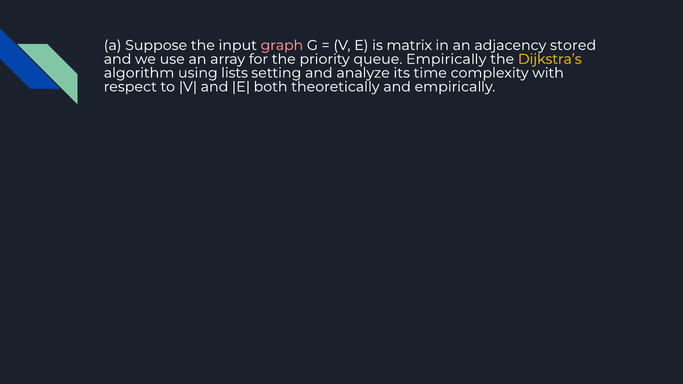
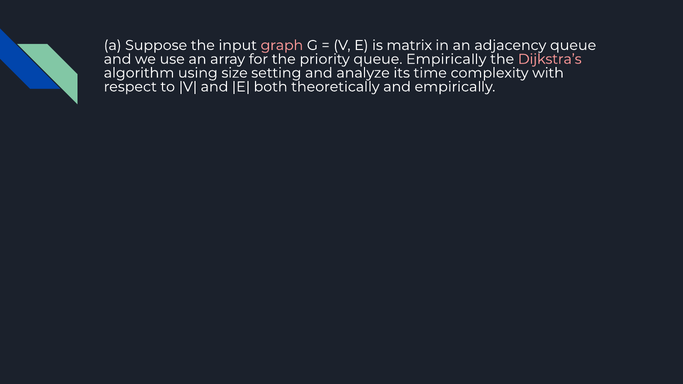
adjacency stored: stored -> queue (573, 45)
Dijkstra’s colour: yellow -> pink (550, 59)
lists: lists -> size (235, 73)
